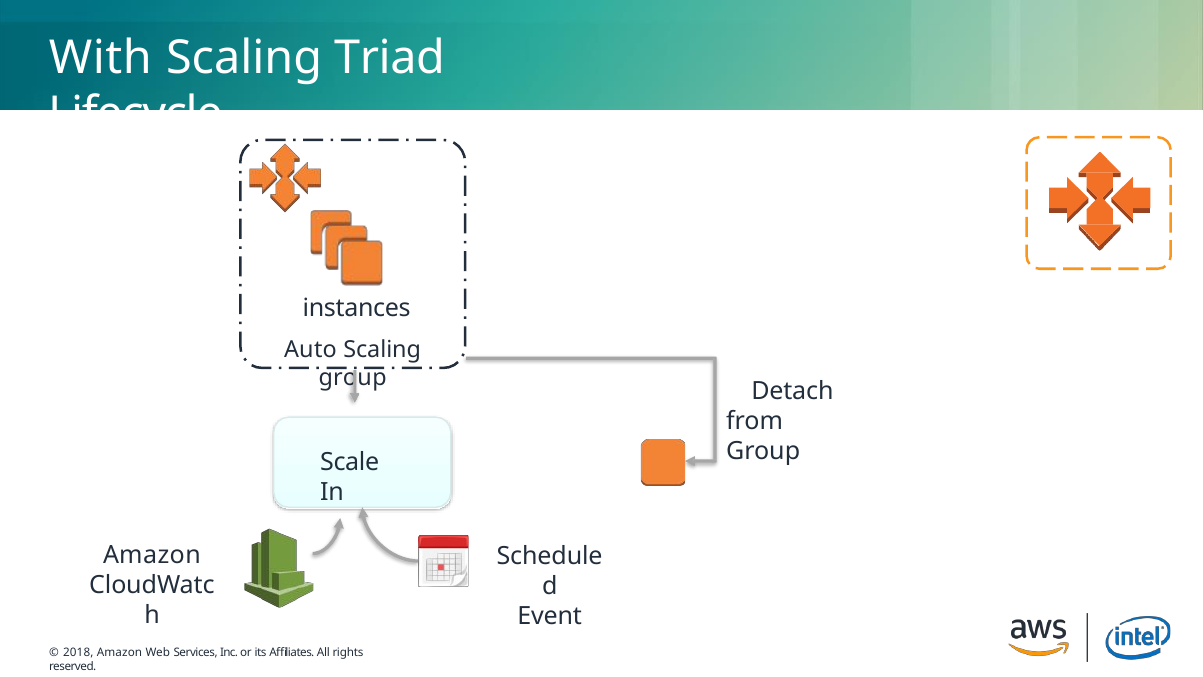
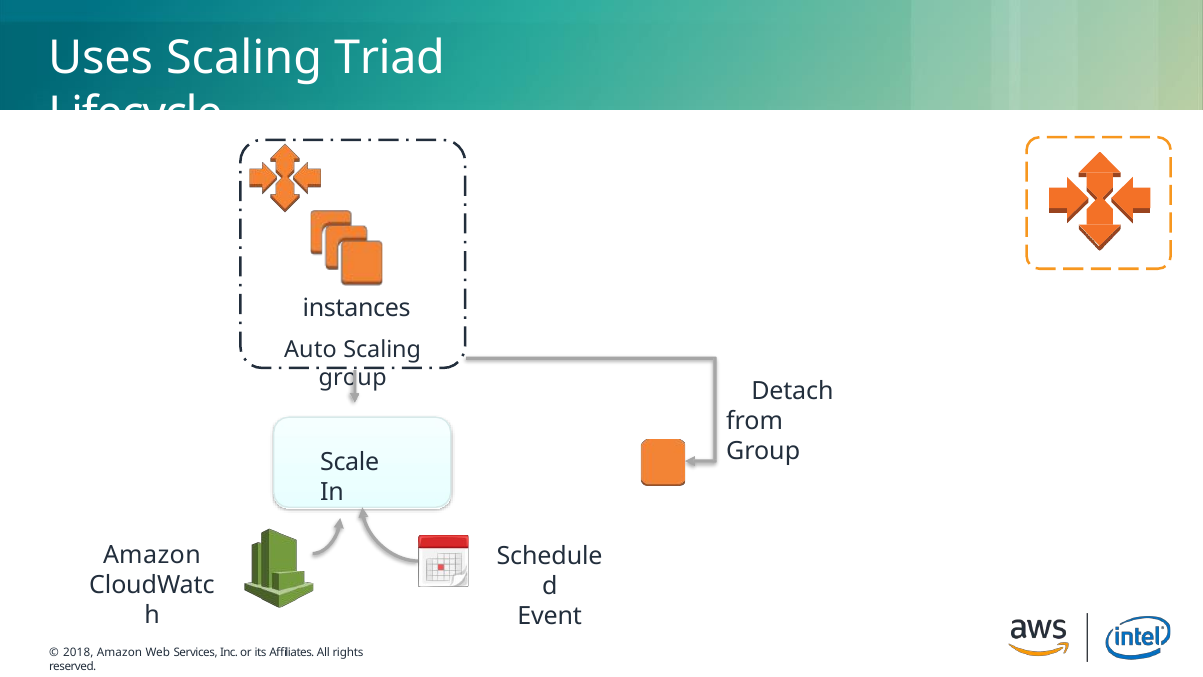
With: With -> Uses (101, 58)
